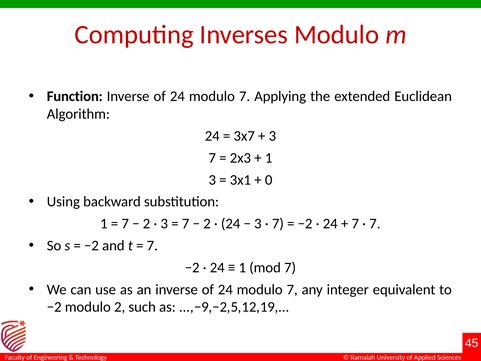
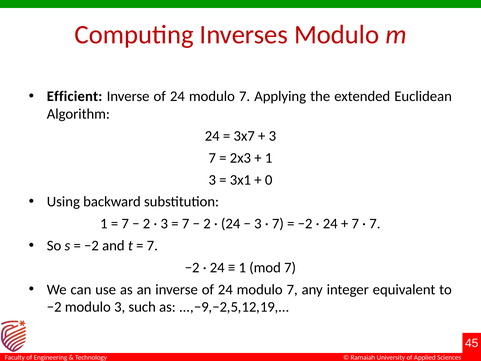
Function: Function -> Efficient (75, 96)
modulo 2: 2 -> 3 (120, 307)
